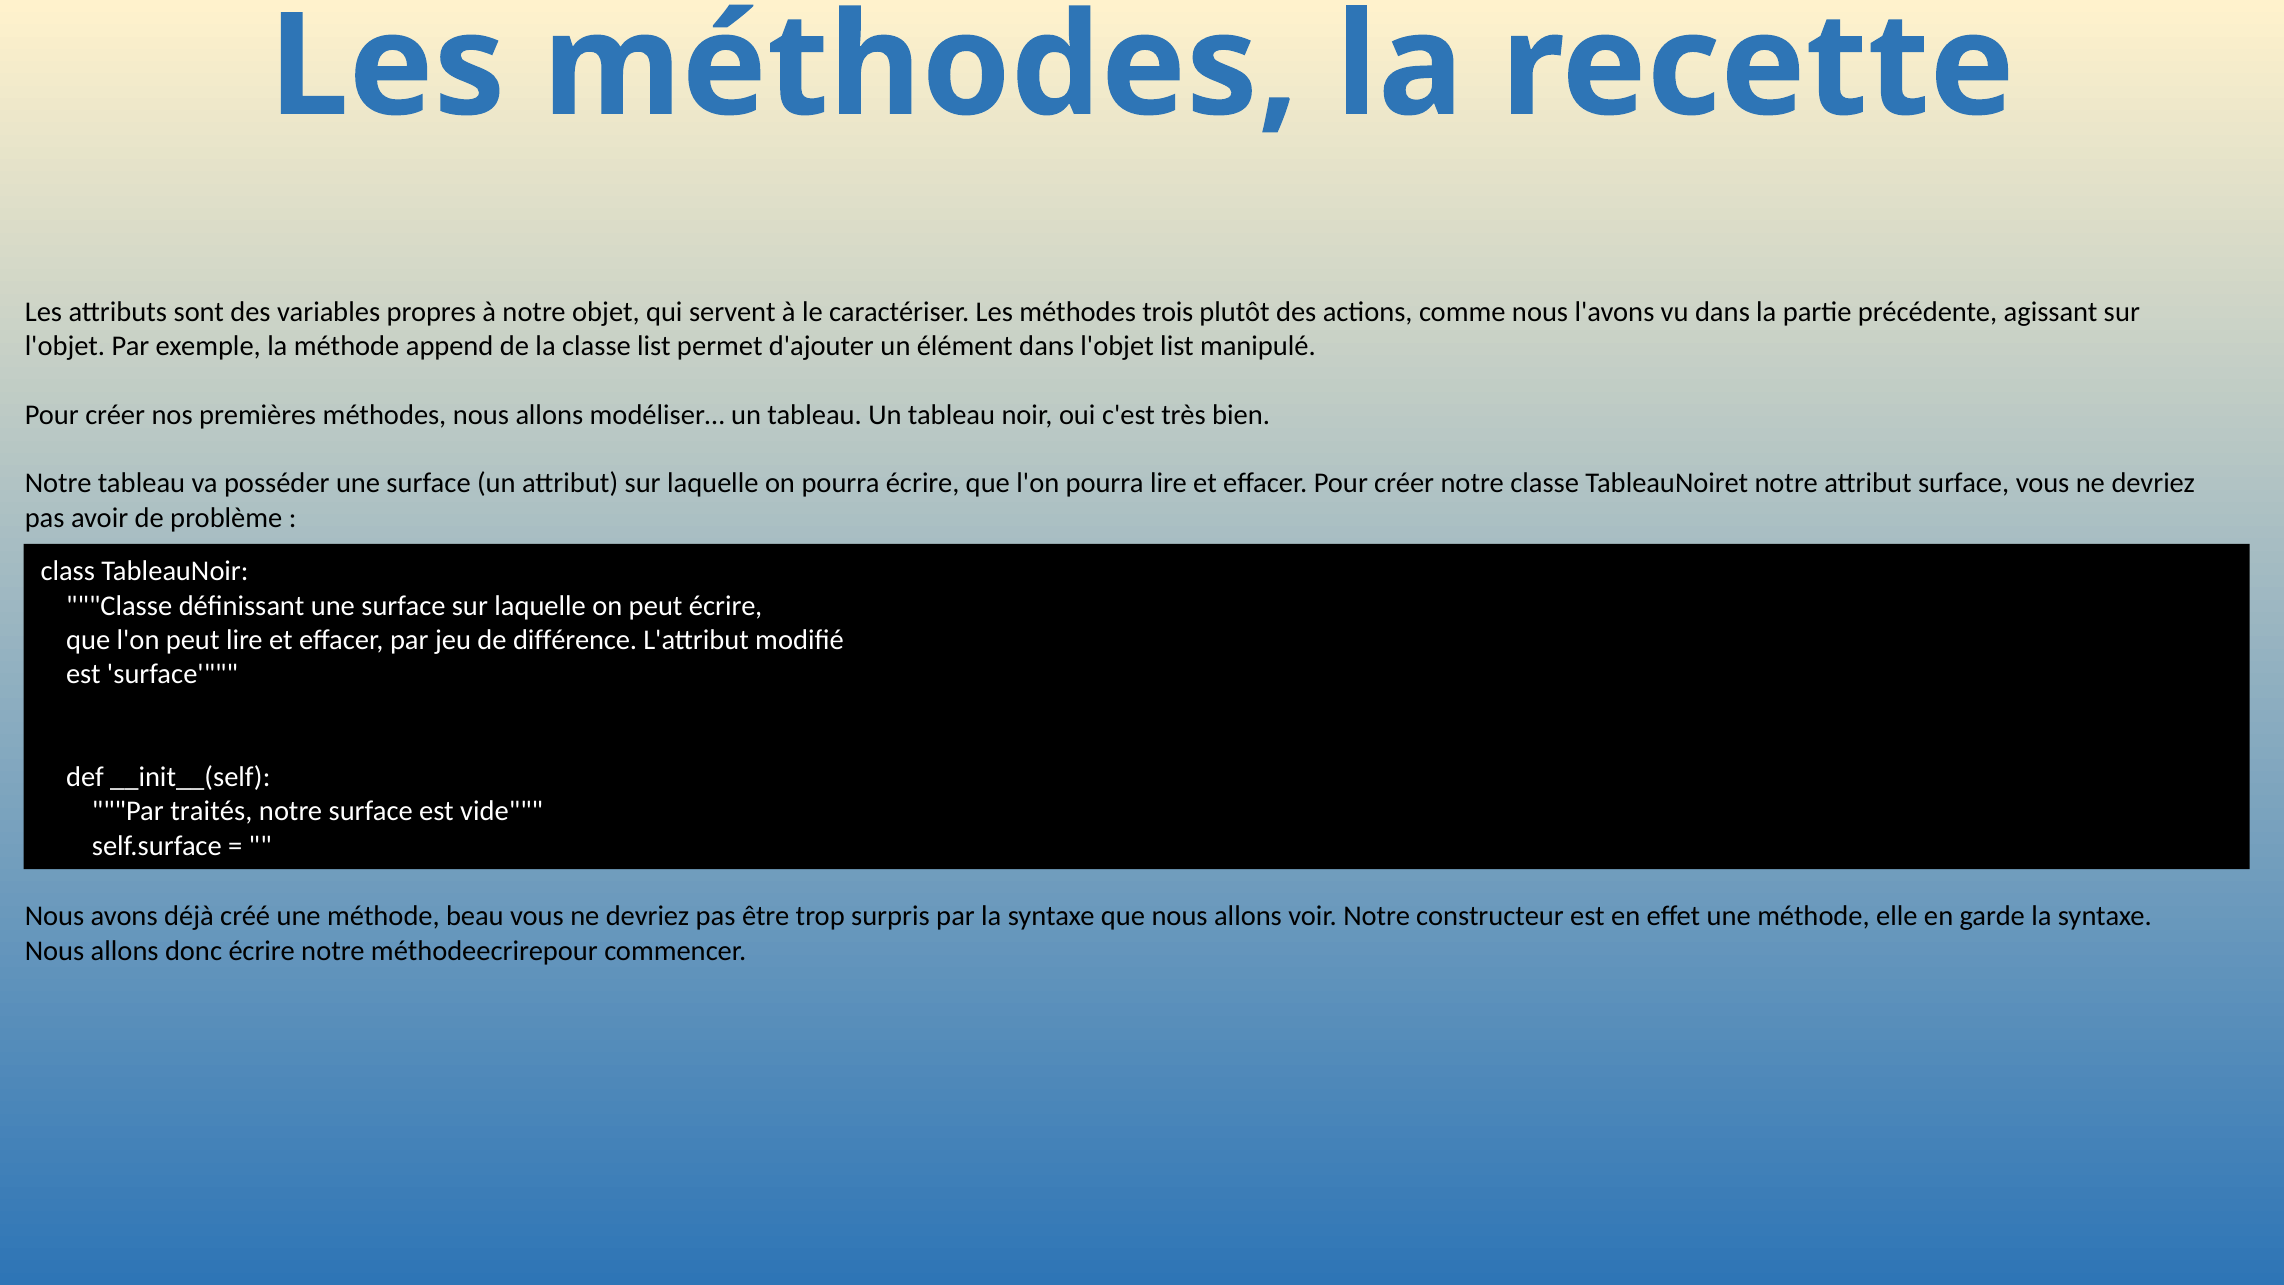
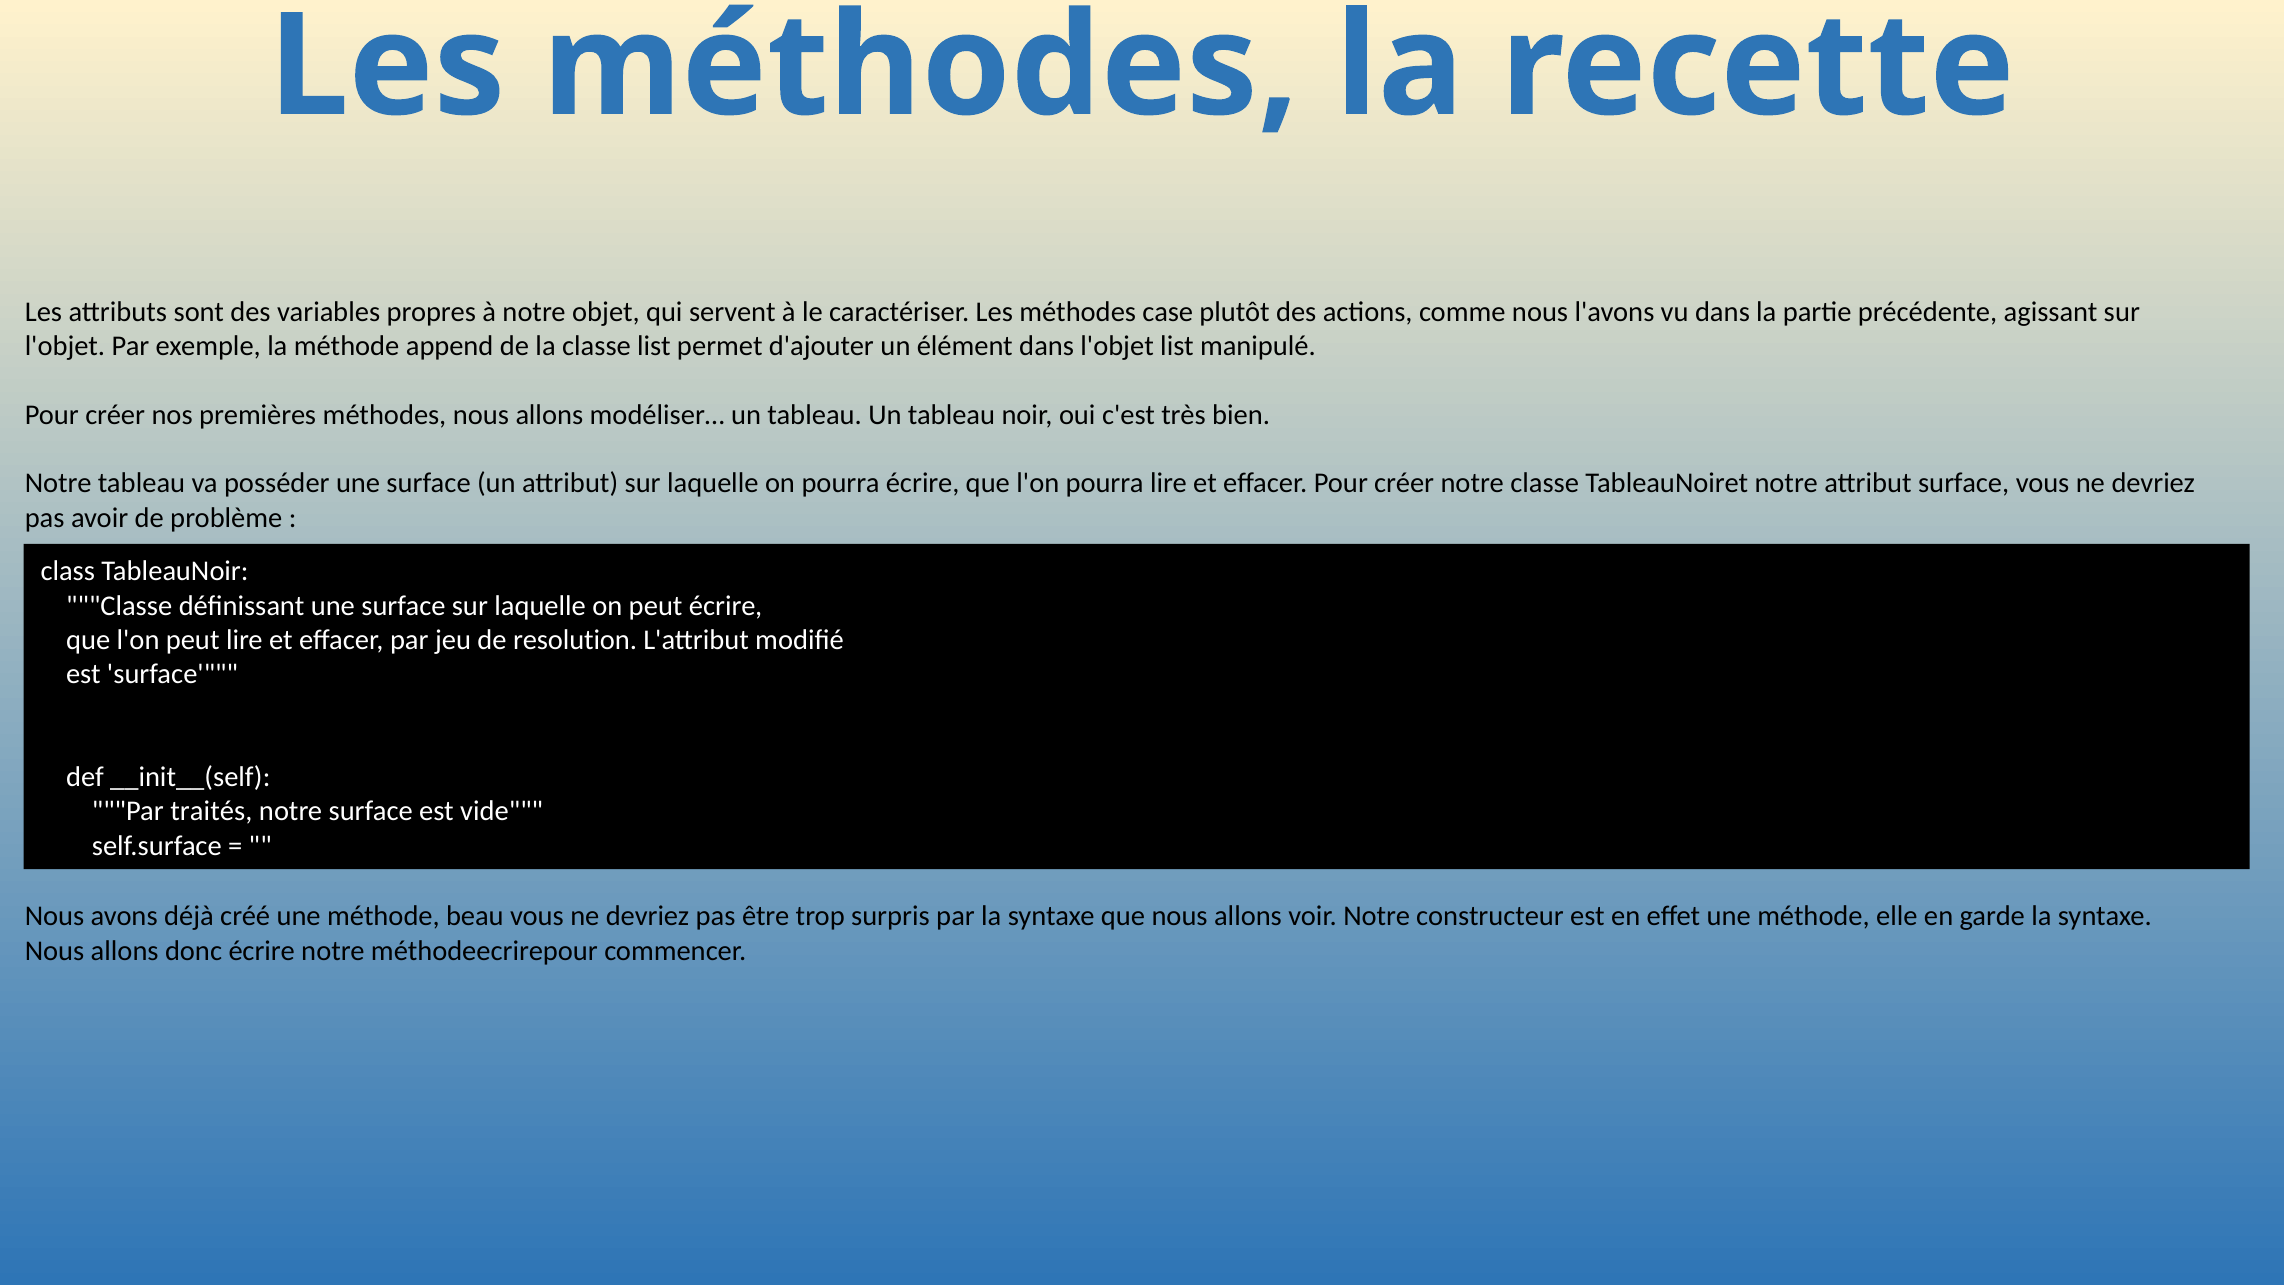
trois: trois -> case (1168, 312)
différence: différence -> resolution (575, 640)
